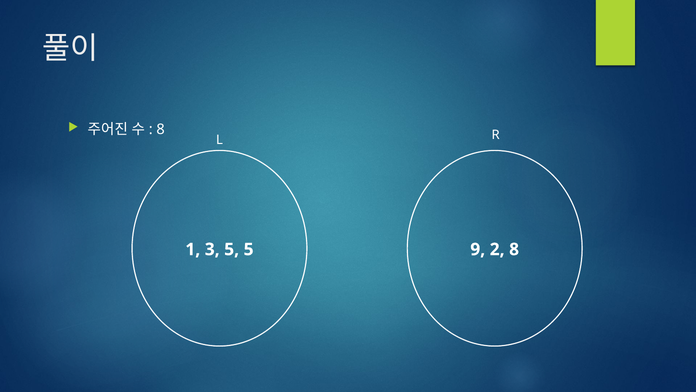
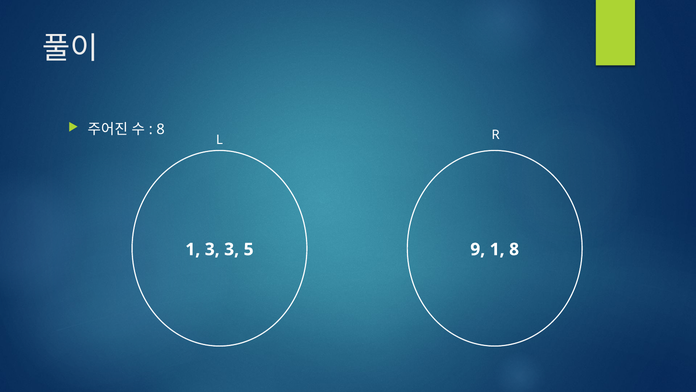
3 5: 5 -> 3 (232, 249)
9 2: 2 -> 1 (497, 249)
